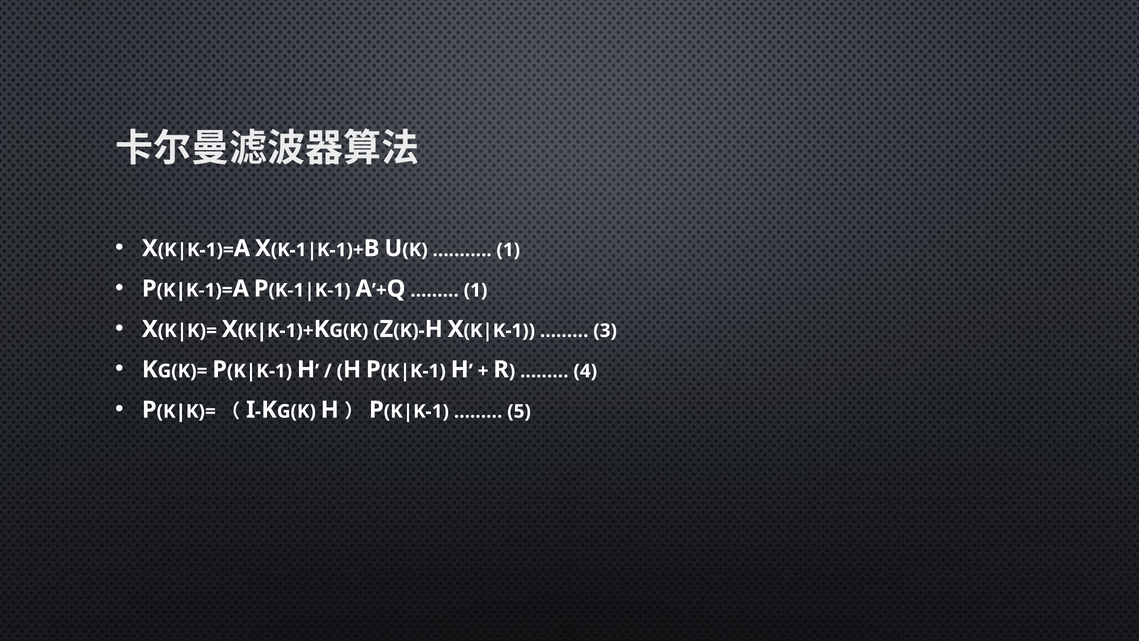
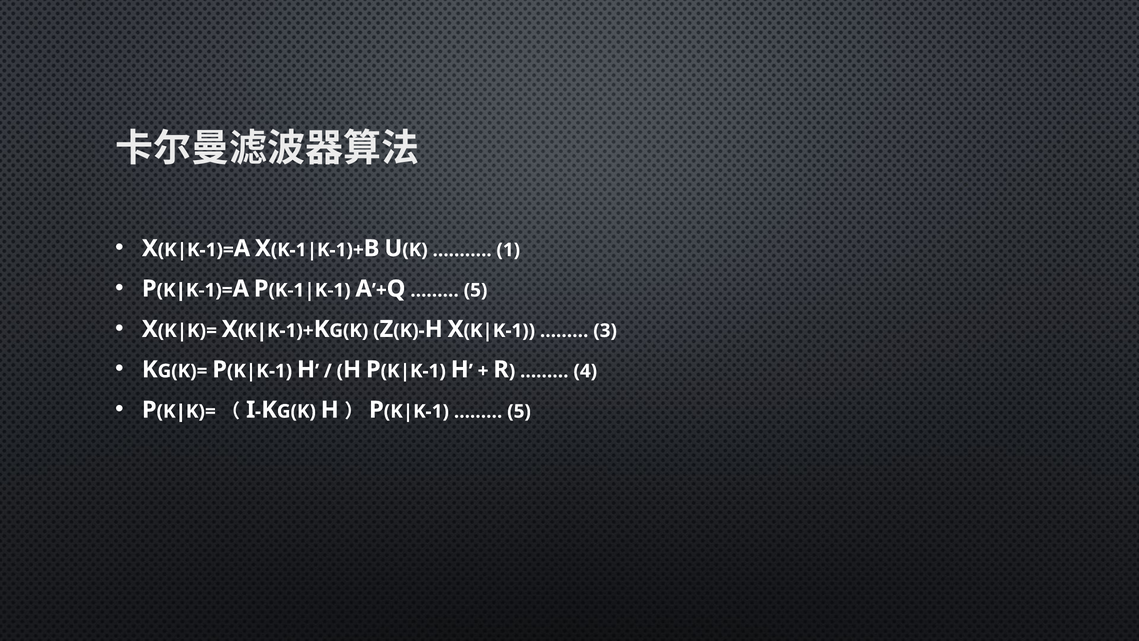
1: 1 -> 5 (476, 290)
